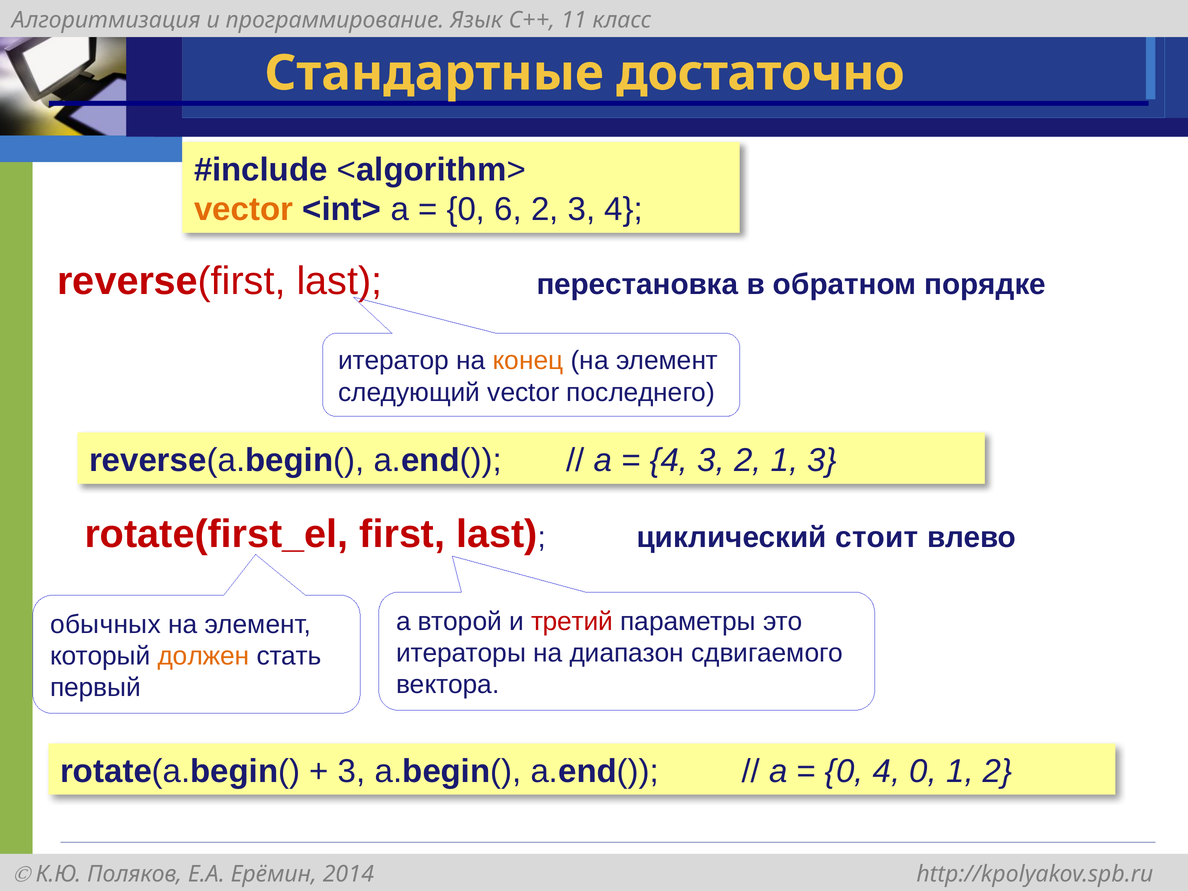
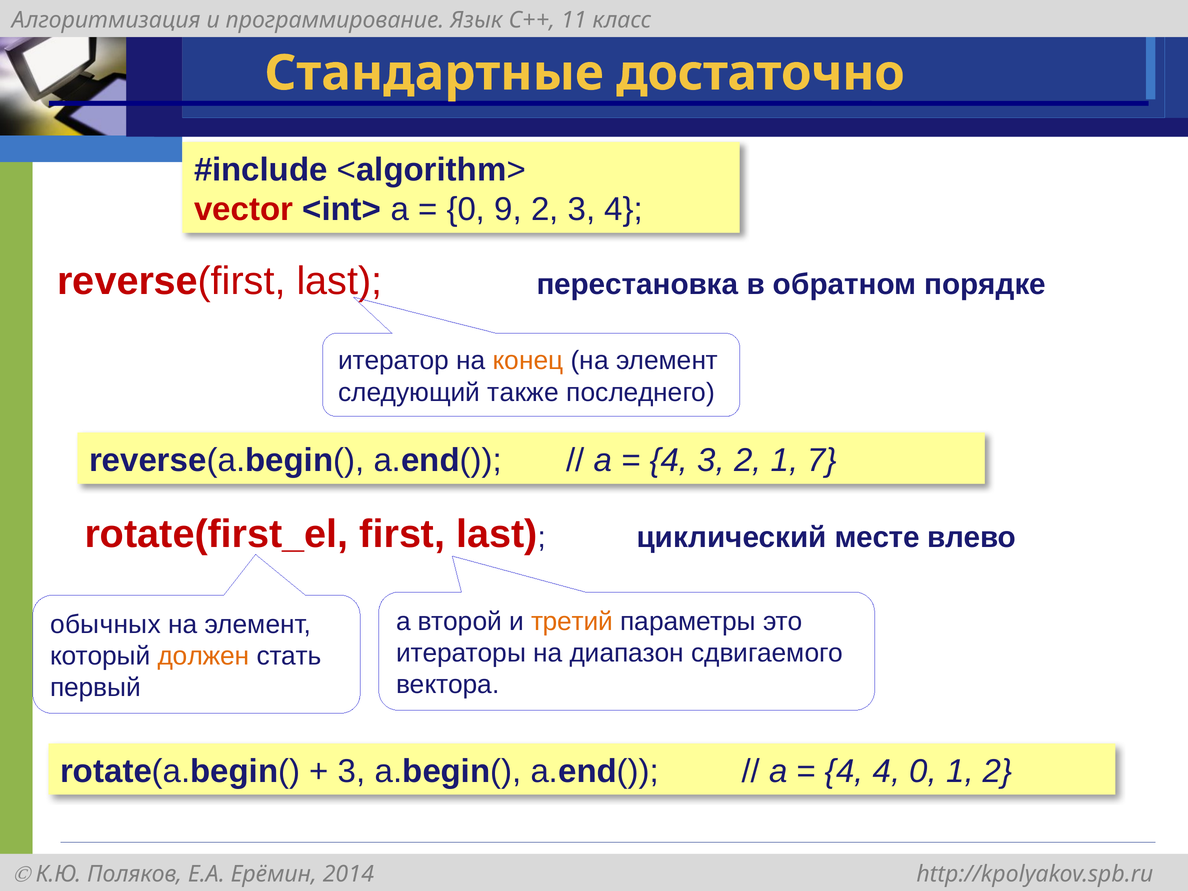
vector colour: orange -> red (244, 209)
6: 6 -> 9 (508, 209)
следующий vector: vector -> также (523, 392)
1 3: 3 -> 7 (822, 460)
стоит: стоит -> месте (877, 537)
третий colour: red -> orange (572, 621)
0: 0 -> 4 (844, 771)
